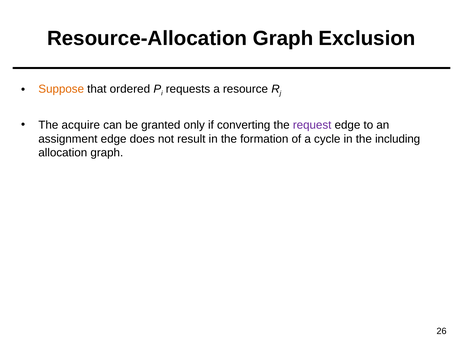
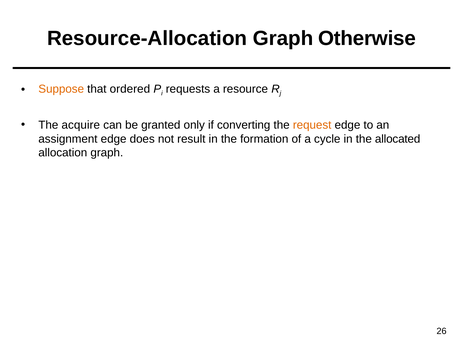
Exclusion: Exclusion -> Otherwise (367, 38)
request colour: purple -> orange (312, 125)
including: including -> allocated (398, 139)
